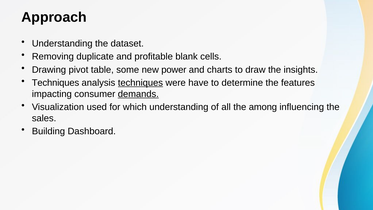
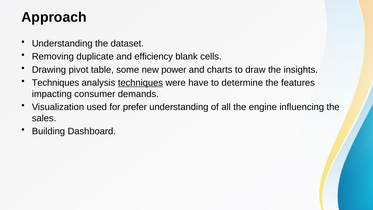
profitable: profitable -> efficiency (154, 57)
demands underline: present -> none (138, 94)
which: which -> prefer (135, 107)
among: among -> engine (263, 107)
